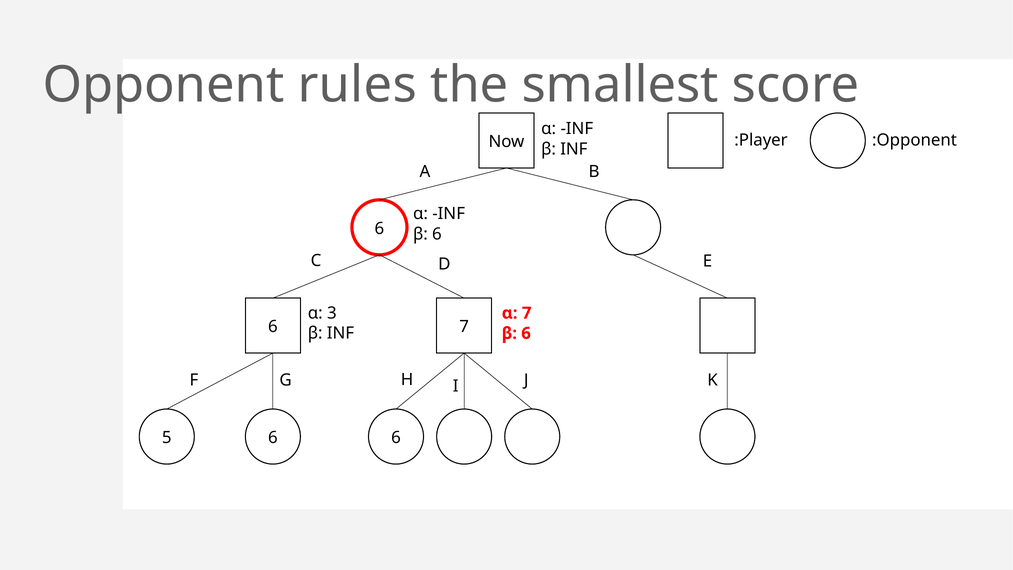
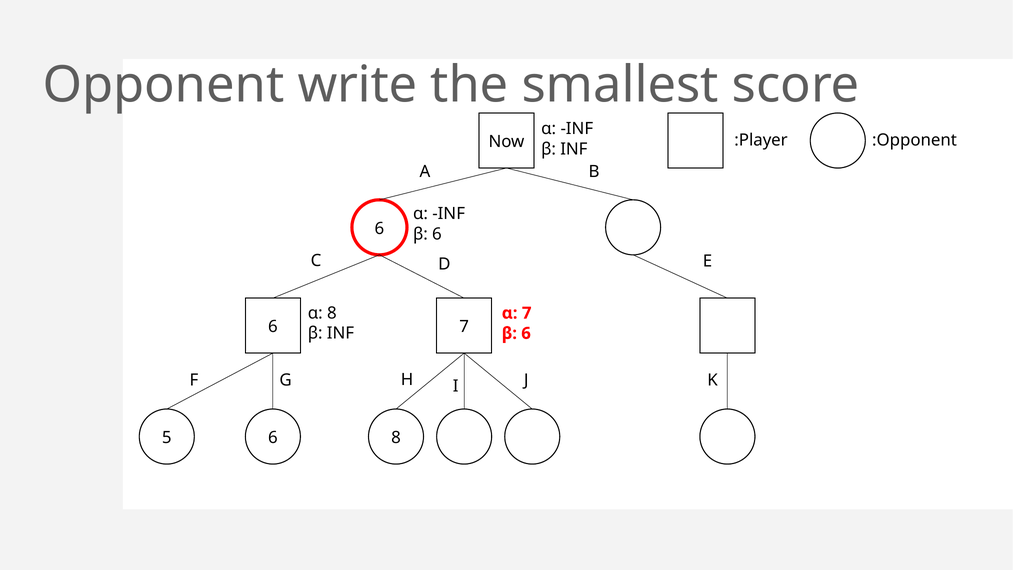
rules: rules -> write (357, 85)
α 3: 3 -> 8 (332, 313)
5 6: 6 -> 8 (396, 438)
